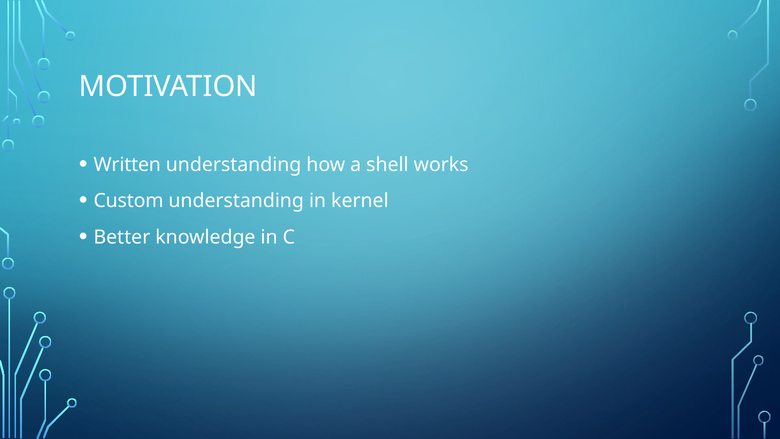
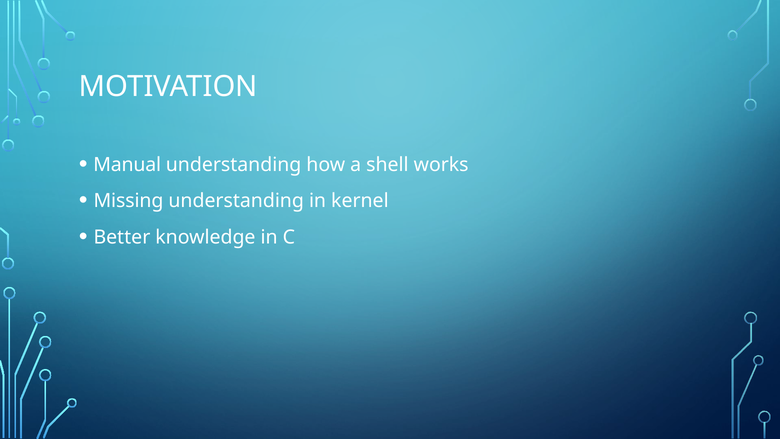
Written: Written -> Manual (127, 165)
Custom: Custom -> Missing (128, 201)
